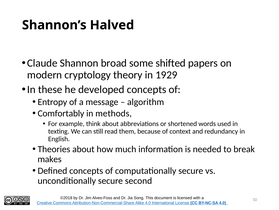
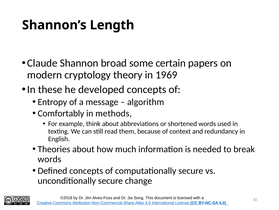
Halved: Halved -> Length (112, 25)
shifted: shifted -> certain (171, 63)
1929: 1929 -> 1969 (166, 75)
makes: makes -> words (49, 159)
second: second -> change (139, 180)
